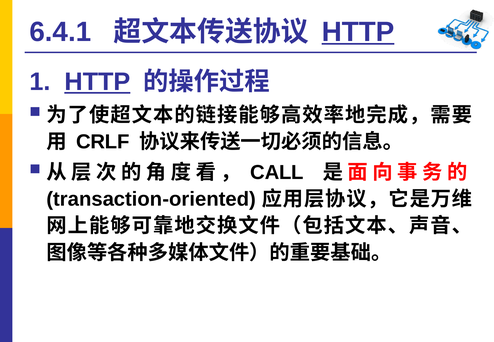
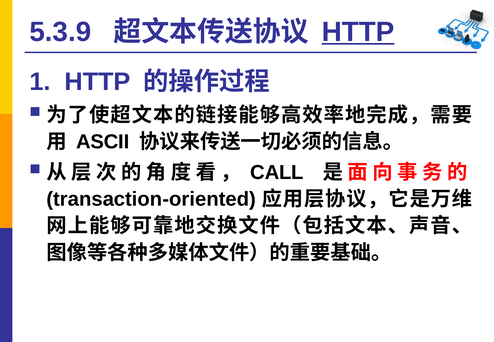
6.4.1: 6.4.1 -> 5.3.9 (60, 32)
HTTP underline: present -> none (97, 82)
CRLF: CRLF -> ASCII (103, 142)
